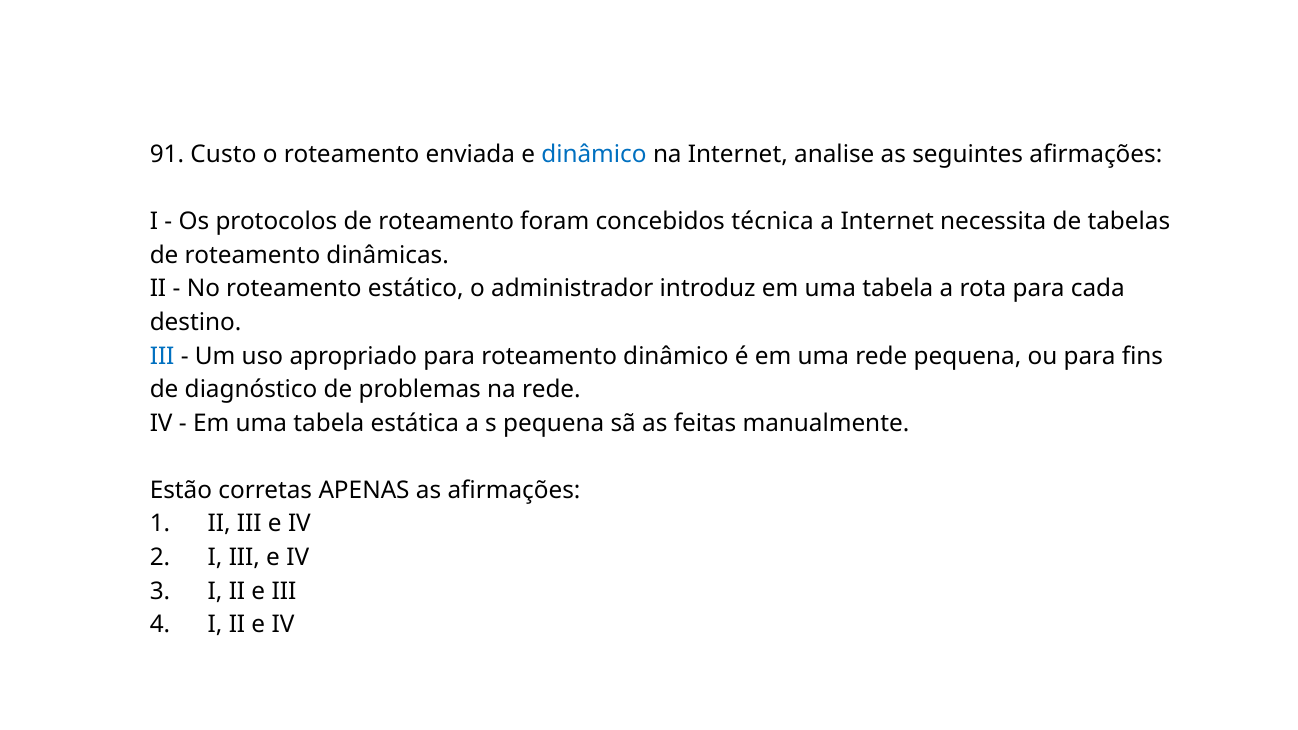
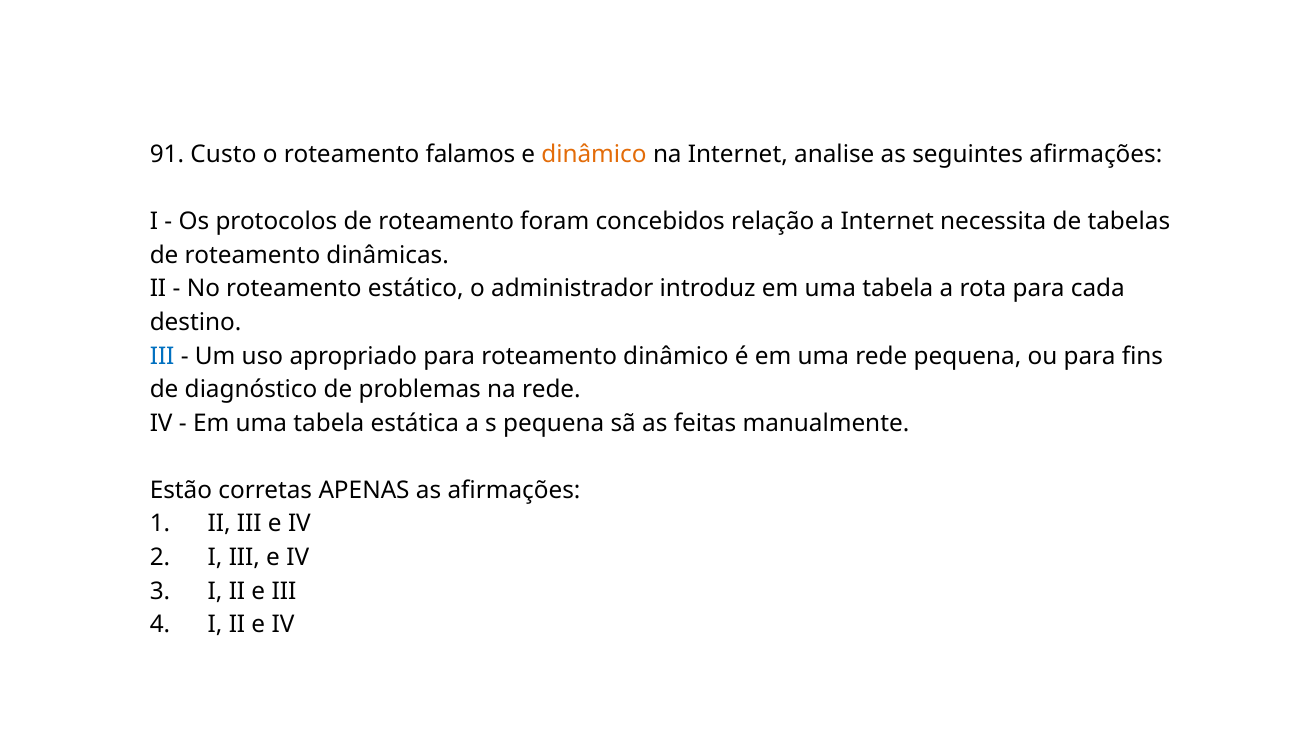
enviada: enviada -> falamos (470, 155)
dinâmico colour: blue -> orange (594, 155)
técnica: técnica -> relação (773, 222)
